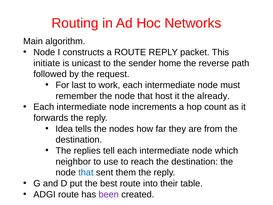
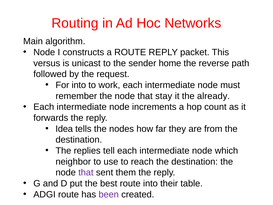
initiate: initiate -> versus (47, 63)
For last: last -> into (79, 85)
host: host -> stay (164, 96)
that colour: blue -> purple (86, 172)
